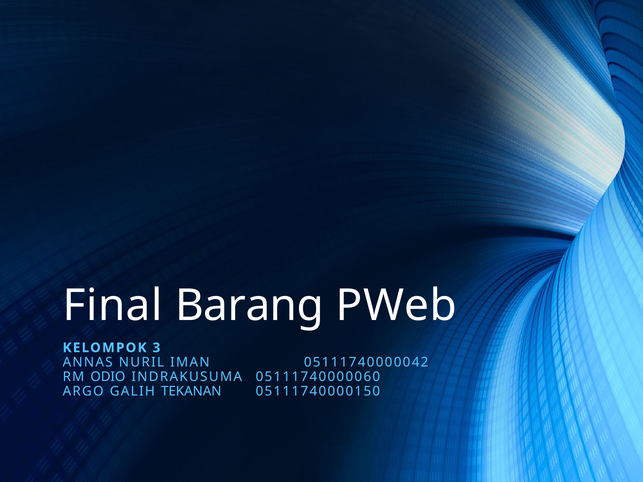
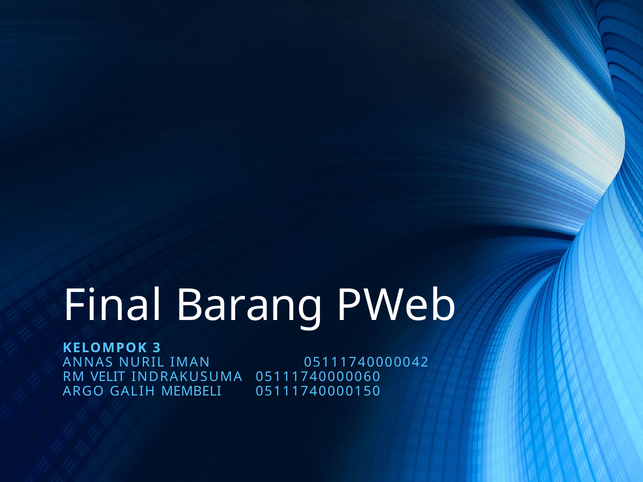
ODIO: ODIO -> VELIT (108, 377)
TEKANAN: TEKANAN -> MEMBELI (191, 391)
